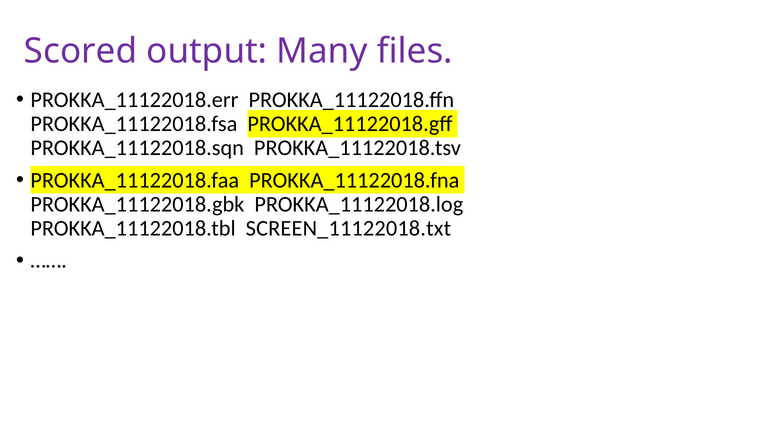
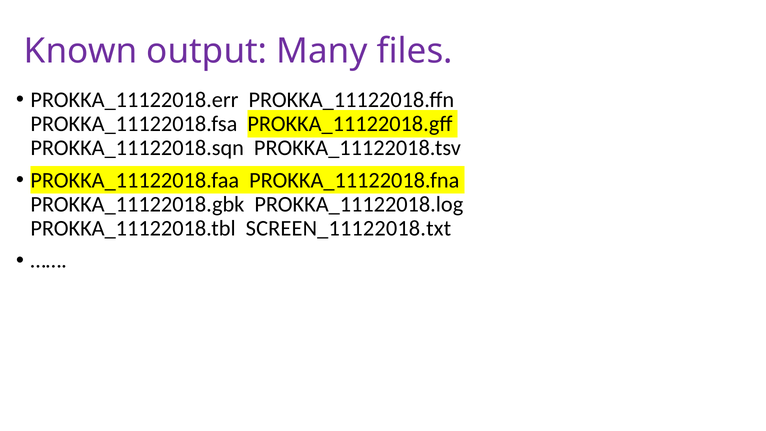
Scored: Scored -> Known (81, 51)
